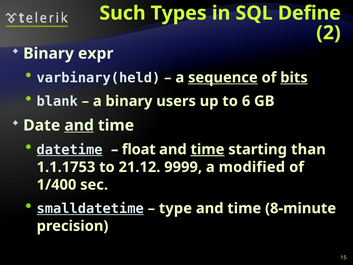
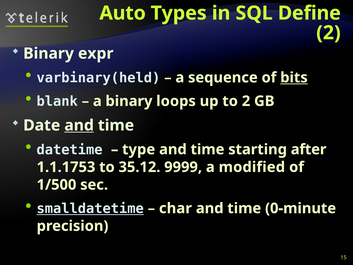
Such: Such -> Auto (123, 13)
sequence underline: present -> none (223, 77)
users: users -> loops (176, 101)
to 6: 6 -> 2 (246, 101)
datetime underline: present -> none (70, 150)
float: float -> type (139, 149)
time underline: present -> none (207, 149)
than: than -> after (309, 149)
21.12: 21.12 -> 35.12 (139, 167)
1/400: 1/400 -> 1/500 (56, 185)
type: type -> char (175, 208)
8-minute: 8-minute -> 0-minute (301, 208)
